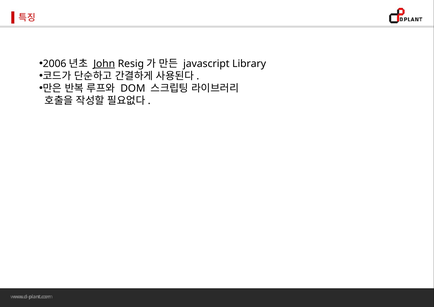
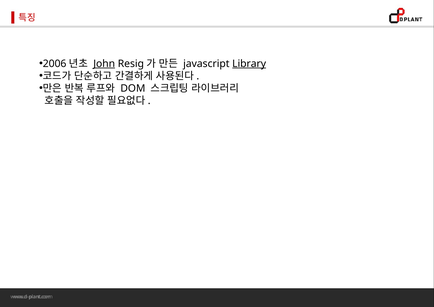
Library underline: none -> present (249, 64)
